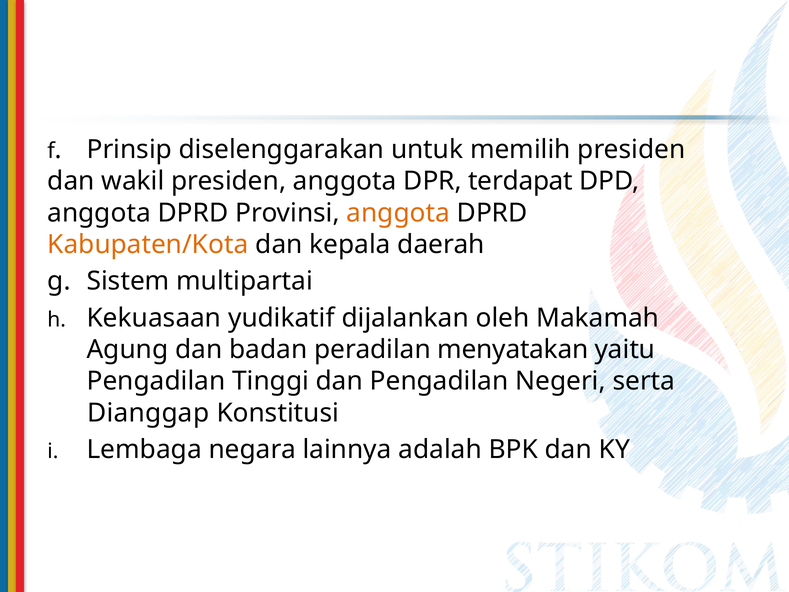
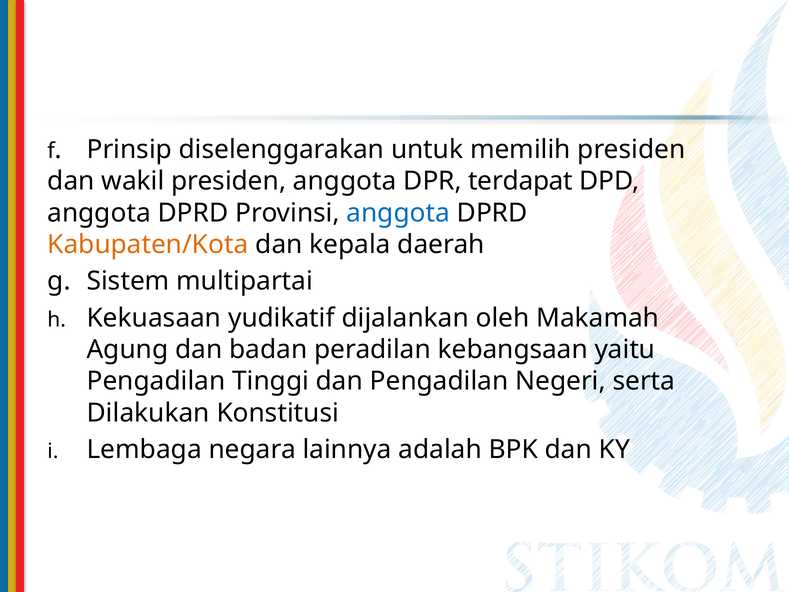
anggota colour: orange -> blue (398, 213)
menyatakan: menyatakan -> kebangsaan (513, 350)
Dianggap: Dianggap -> Dilakukan (148, 413)
